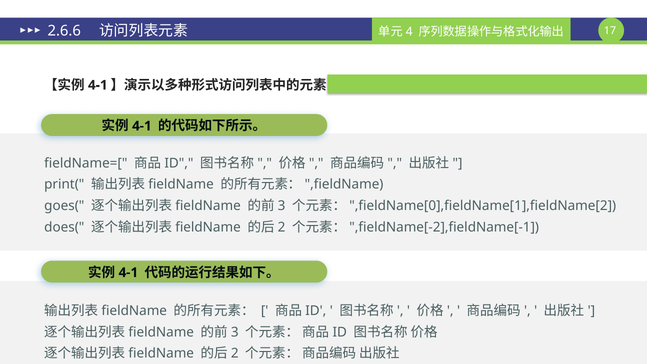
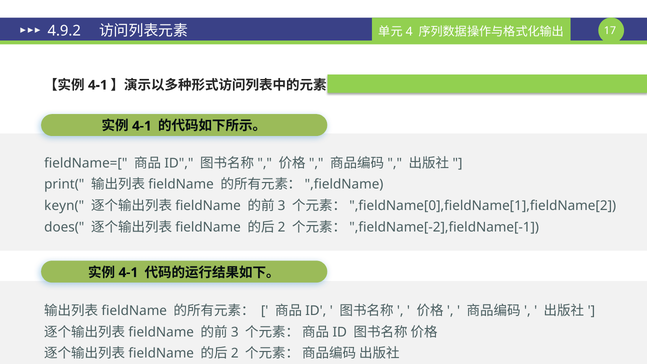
2.6.6: 2.6.6 -> 4.9.2 (64, 31)
goes(: goes( -> keyn( (64, 206)
